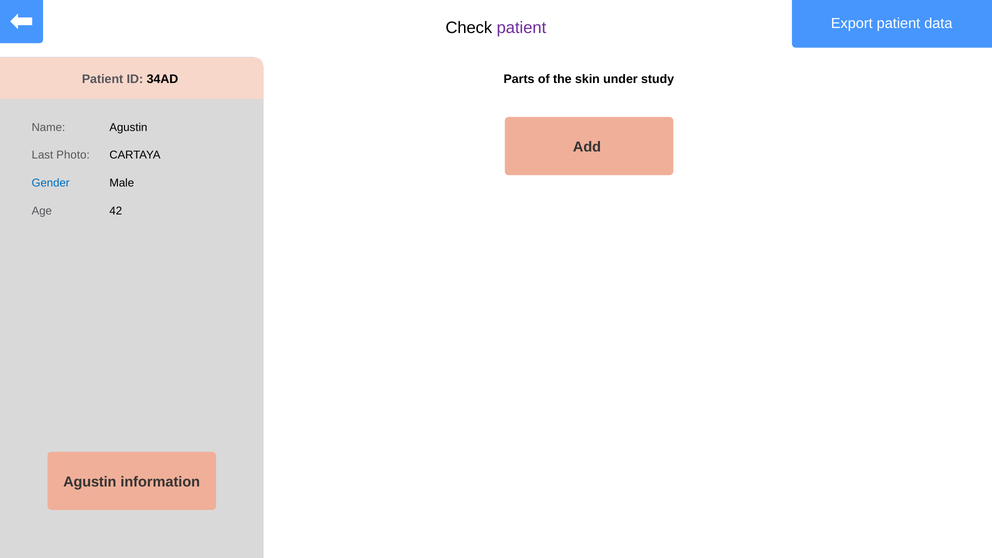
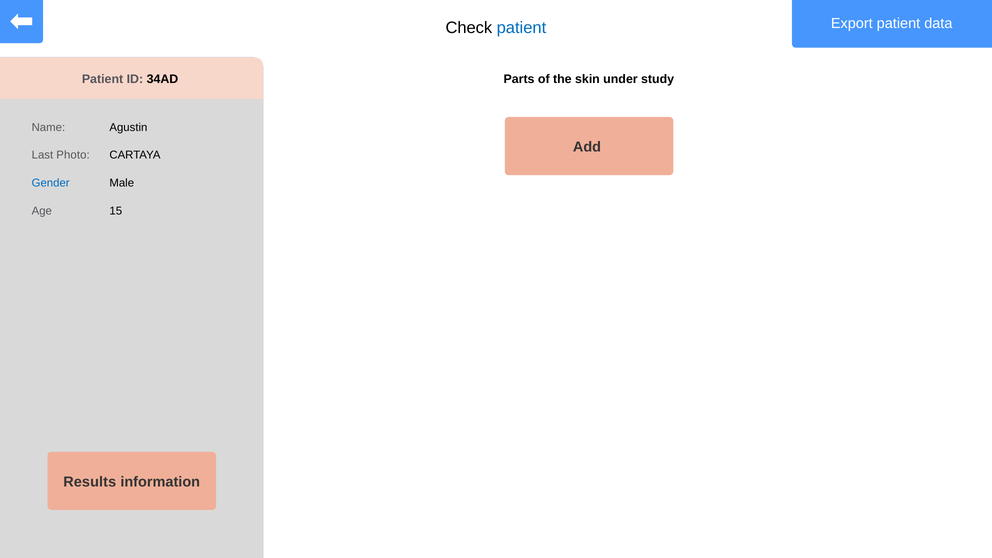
patient colour: purple -> blue (521, 28)
42: 42 -> 15 (116, 211)
Agustin: Agustin -> Results (90, 482)
